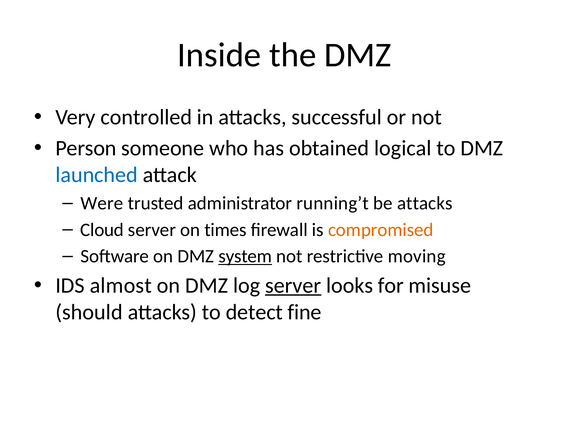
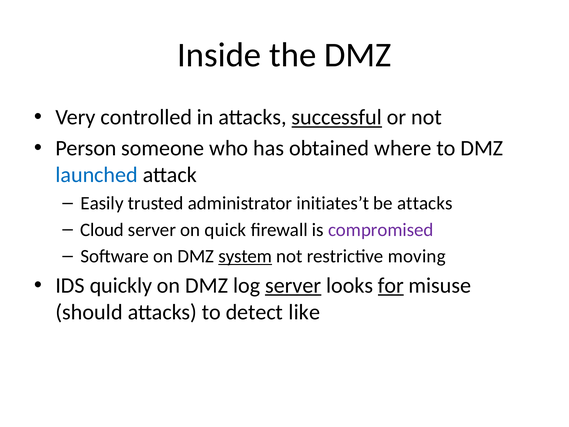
successful underline: none -> present (337, 117)
logical: logical -> where (403, 148)
Were: Were -> Easily (102, 203)
running’t: running’t -> initiates’t (333, 203)
times: times -> quick (225, 230)
compromised colour: orange -> purple (381, 230)
almost: almost -> quickly (121, 285)
for underline: none -> present (391, 285)
fine: fine -> like (304, 312)
